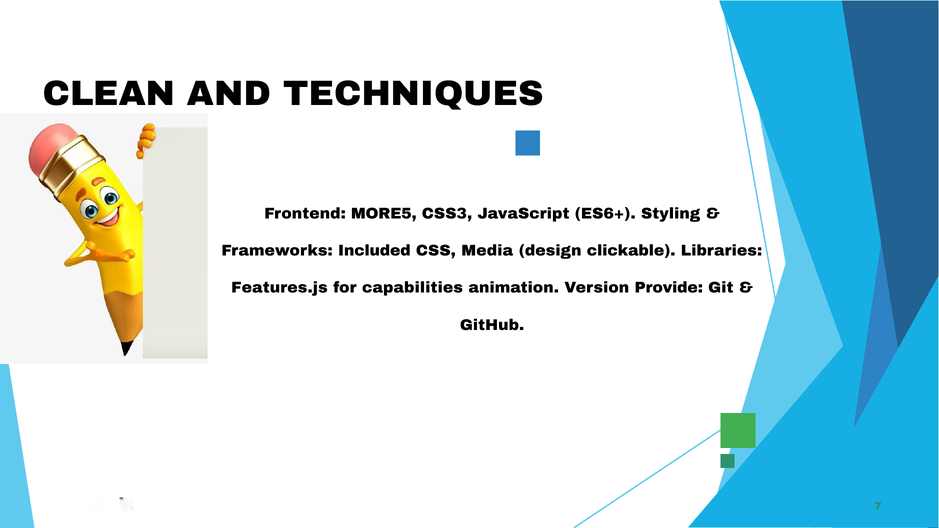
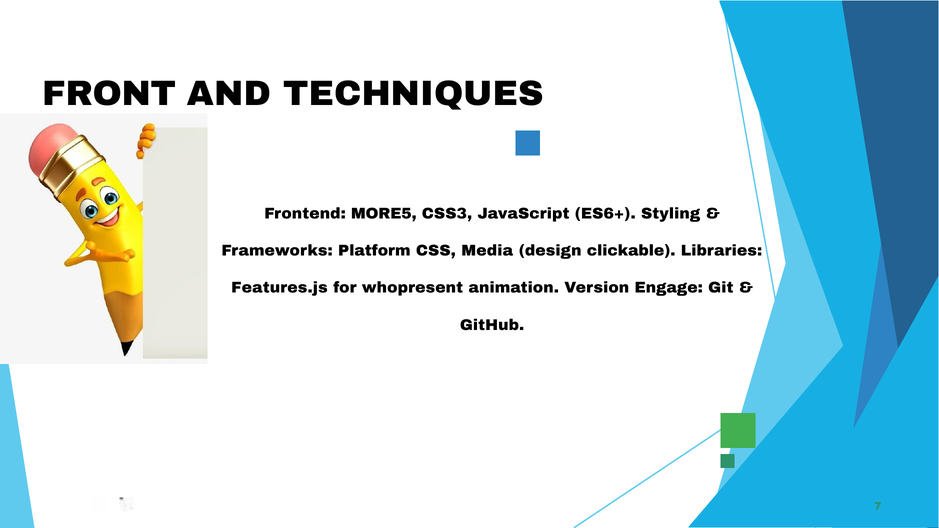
CLEAN: CLEAN -> FRONT (109, 94)
Included: Included -> Platform (374, 251)
capabilities: capabilities -> whopresent (413, 288)
Provide: Provide -> Engage (669, 288)
